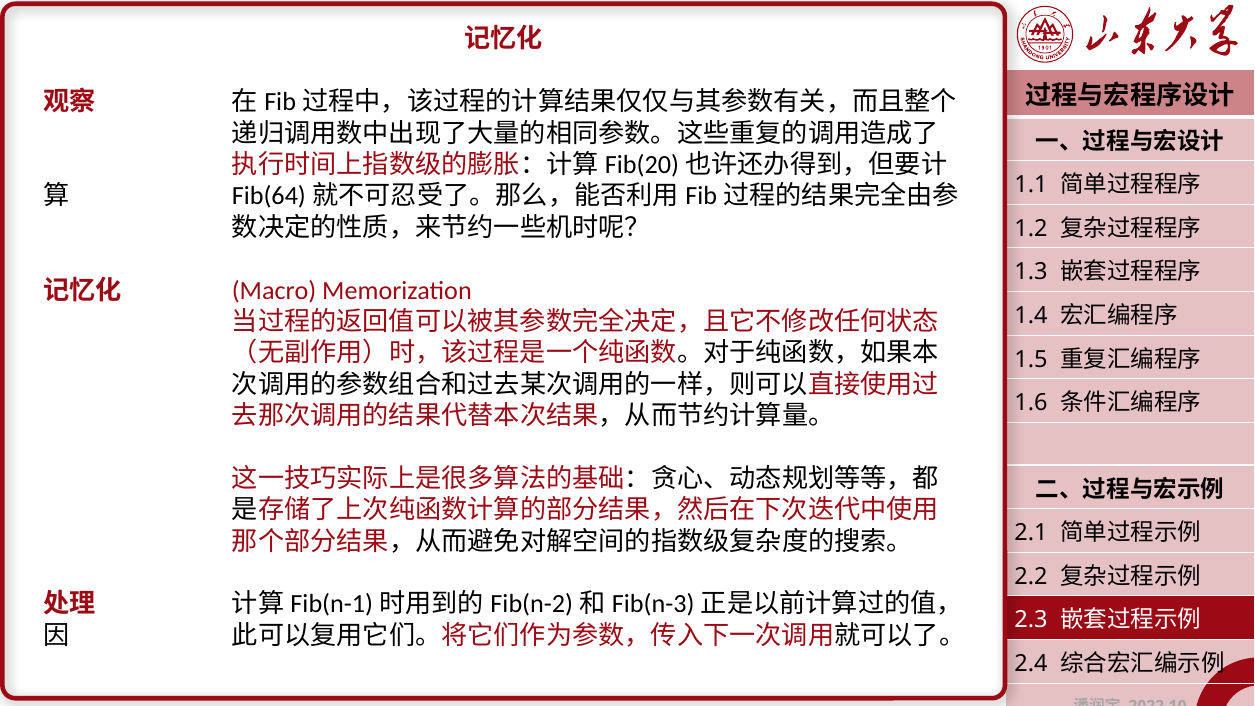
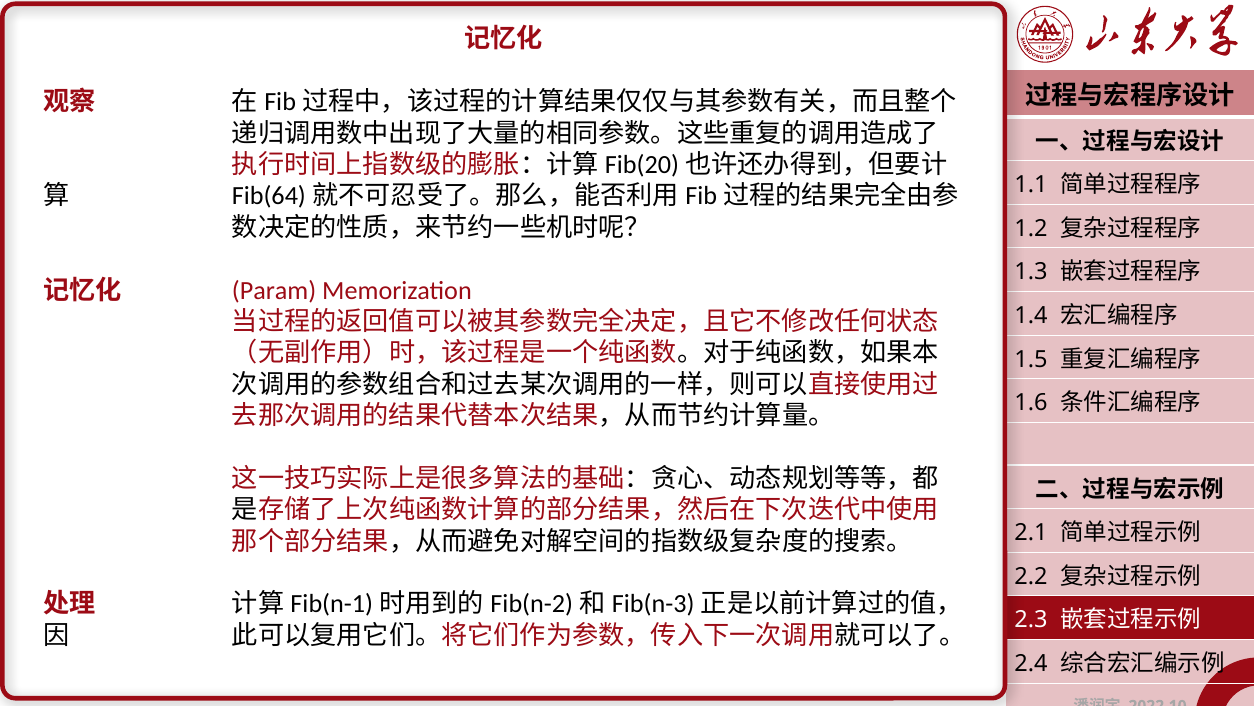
Macro: Macro -> Param (274, 290)
